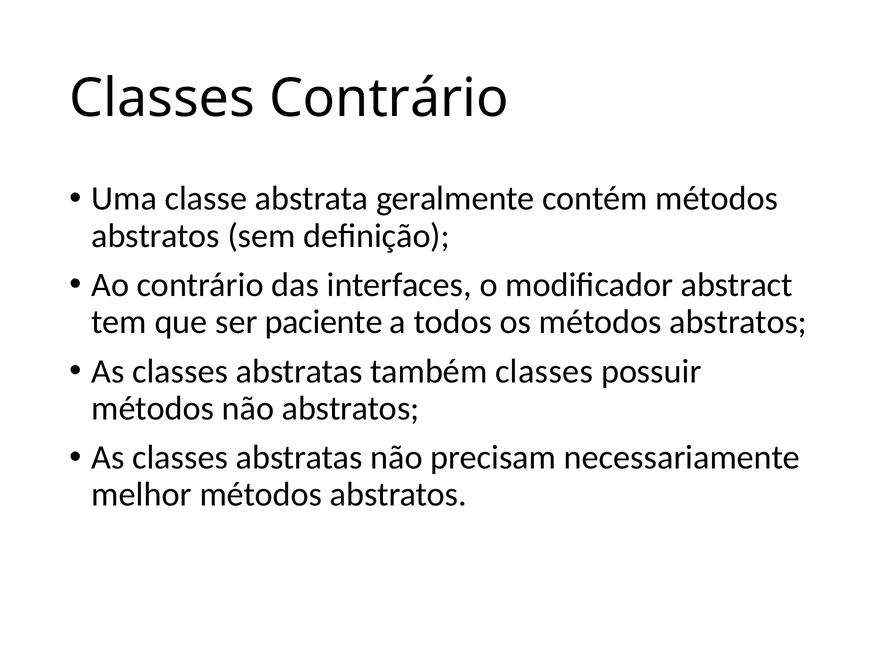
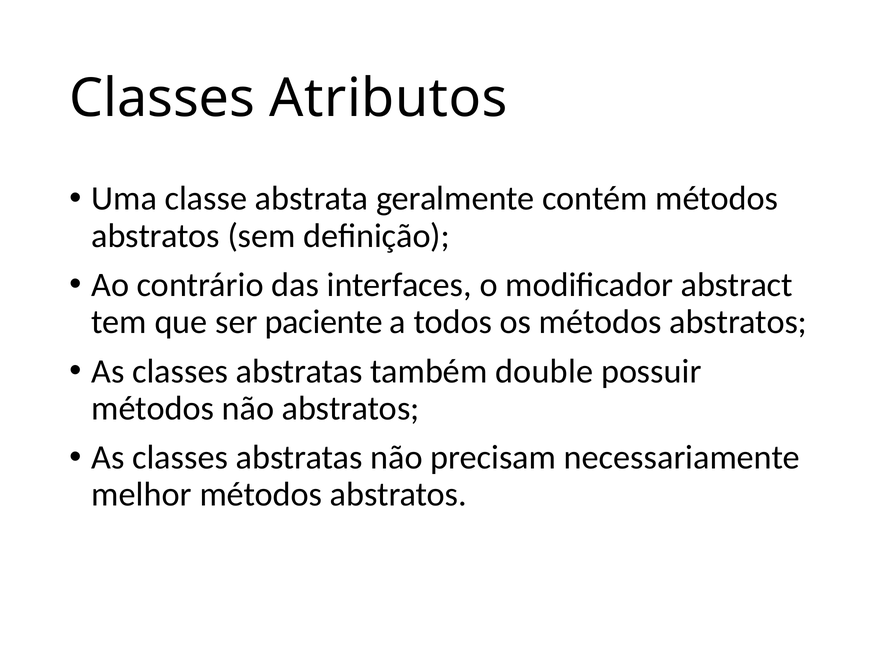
Classes Contrário: Contrário -> Atributos (389, 99)
também classes: classes -> double (544, 371)
